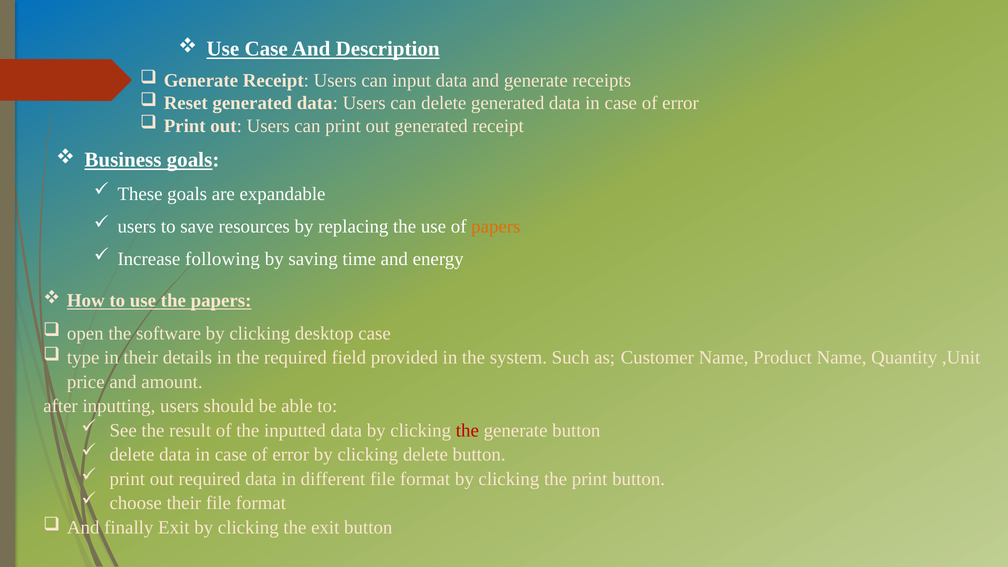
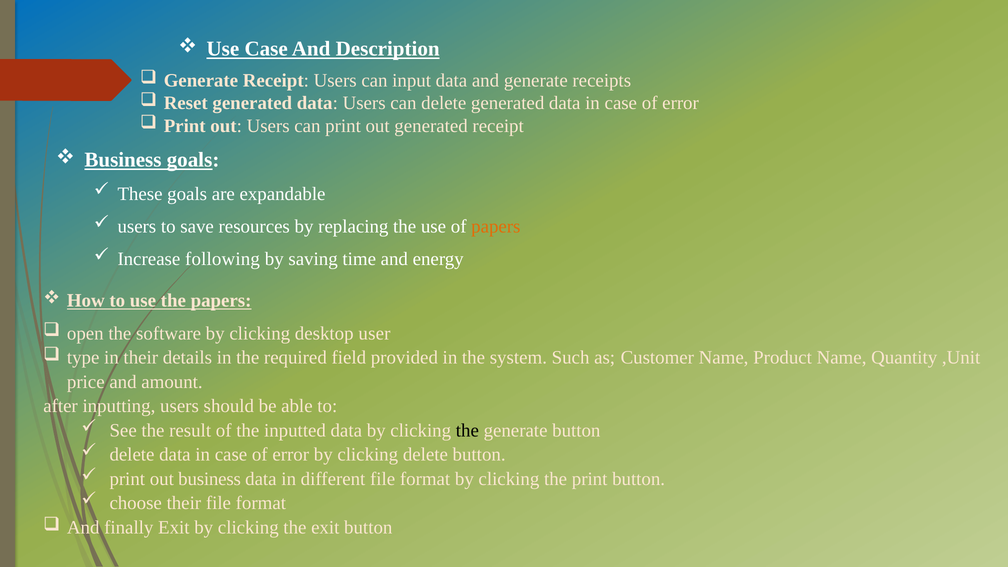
desktop case: case -> user (375, 333)
the colour: red -> black (467, 430)
out required: required -> business (210, 479)
